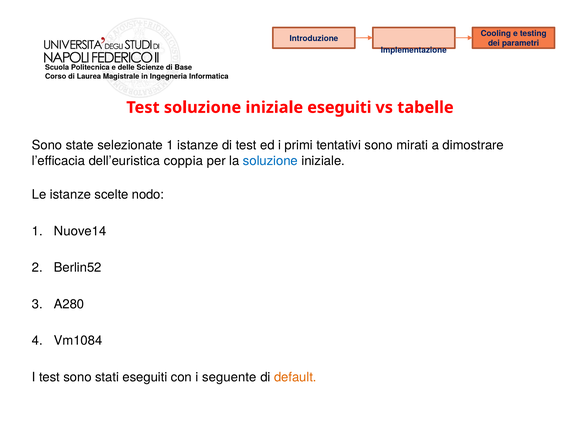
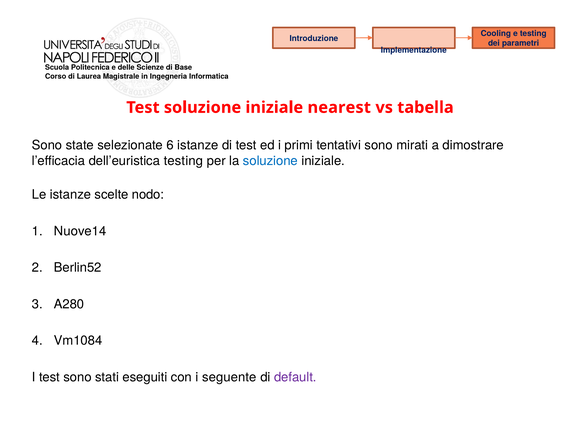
iniziale eseguiti: eseguiti -> nearest (339, 108)
tabelle: tabelle -> tabella (425, 108)
selezionate 1: 1 -> 6 (170, 145)
dell’euristica coppia: coppia -> testing (183, 161)
default colour: orange -> purple (295, 377)
